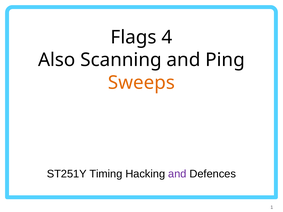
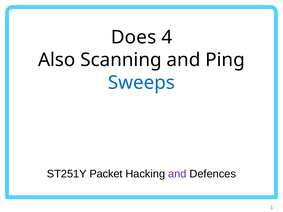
Flags: Flags -> Does (134, 37)
Sweeps colour: orange -> blue (141, 83)
Timing: Timing -> Packet (106, 174)
